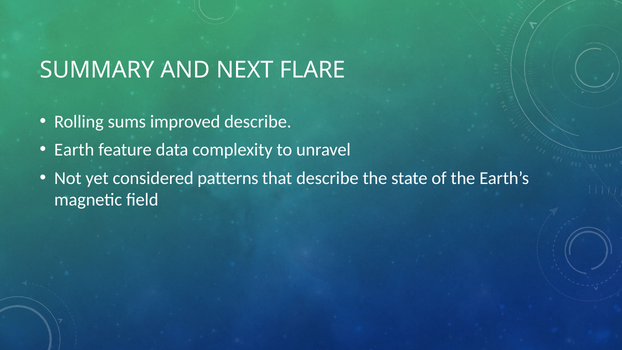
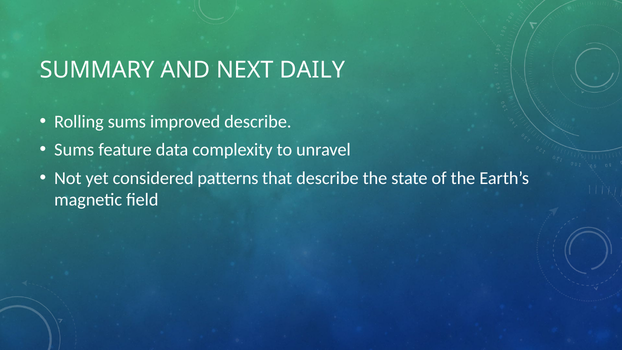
FLARE: FLARE -> DAILY (312, 70)
Earth: Earth -> Sums (74, 150)
